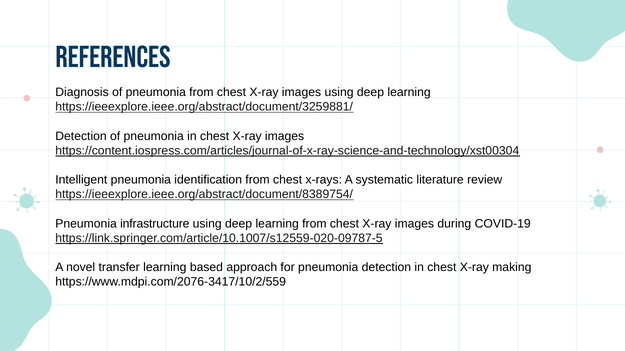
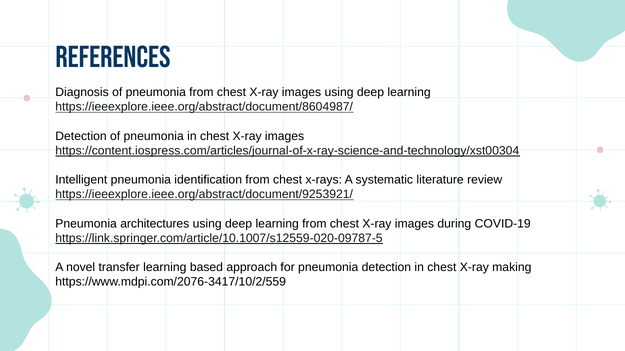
https://ieeexplore.ieee.org/abstract/document/3259881/: https://ieeexplore.ieee.org/abstract/document/3259881/ -> https://ieeexplore.ieee.org/abstract/document/8604987/ (204, 107)
https://ieeexplore.ieee.org/abstract/document/8389754/: https://ieeexplore.ieee.org/abstract/document/8389754/ -> https://ieeexplore.ieee.org/abstract/document/9253921/ (204, 195)
infrastructure: infrastructure -> architectures (155, 224)
